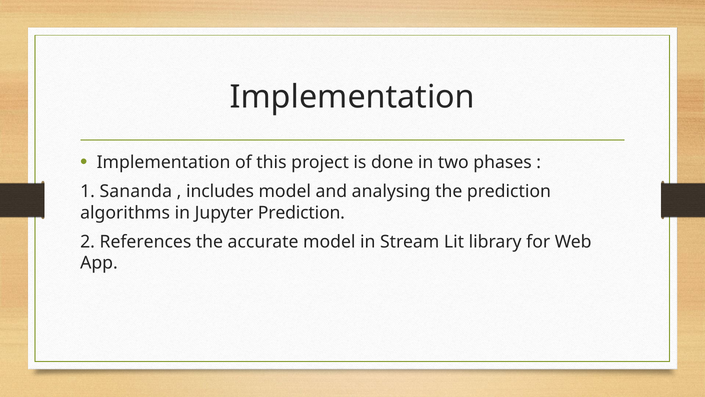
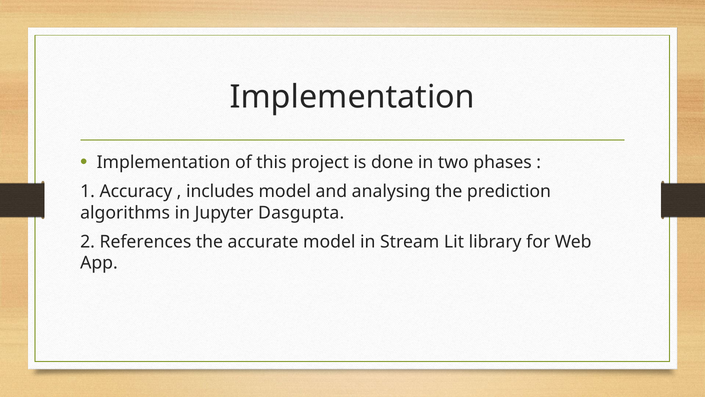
Sananda: Sananda -> Accuracy (136, 191)
Jupyter Prediction: Prediction -> Dasgupta (301, 213)
